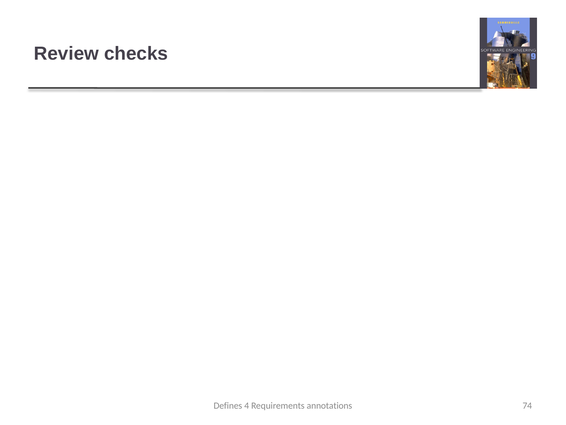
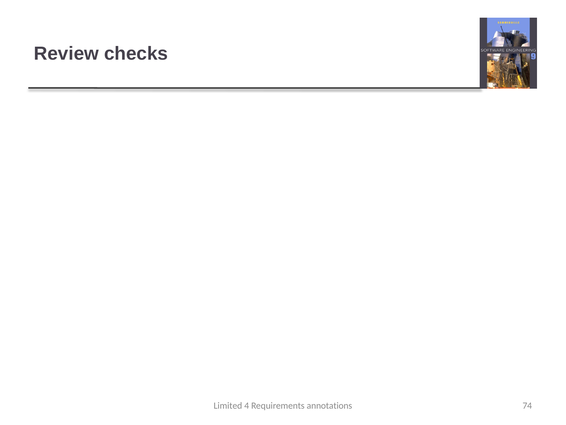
Defines: Defines -> Limited (228, 405)
